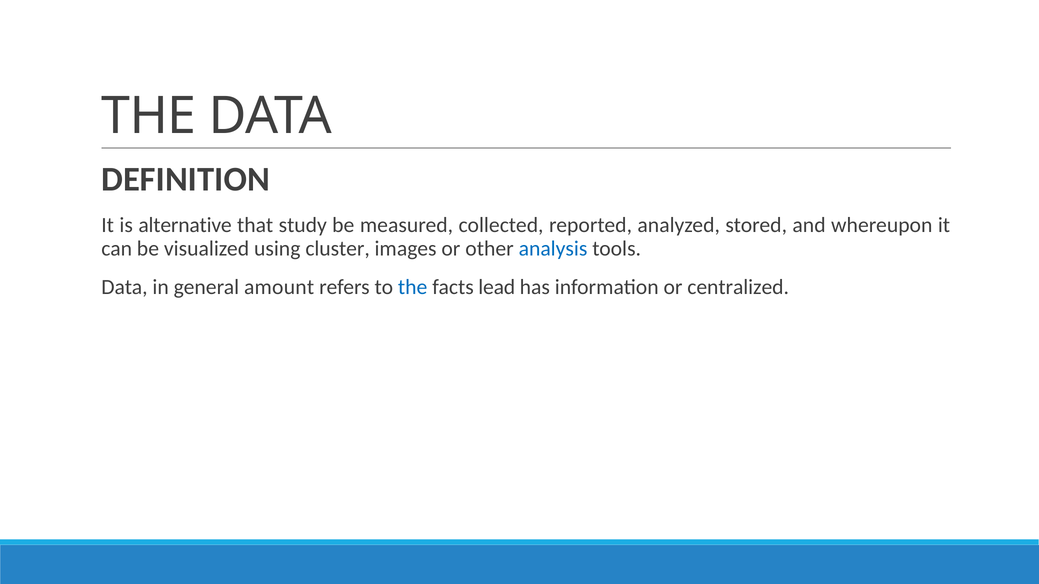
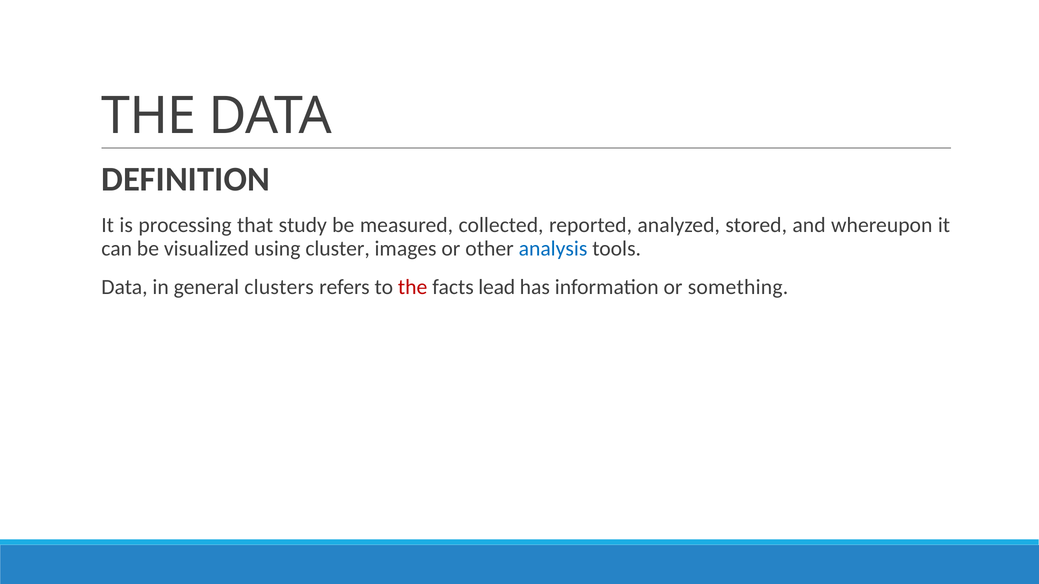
alternative: alternative -> processing (185, 225)
amount: amount -> clusters (279, 287)
the colour: blue -> red (413, 287)
centralized: centralized -> something (738, 287)
